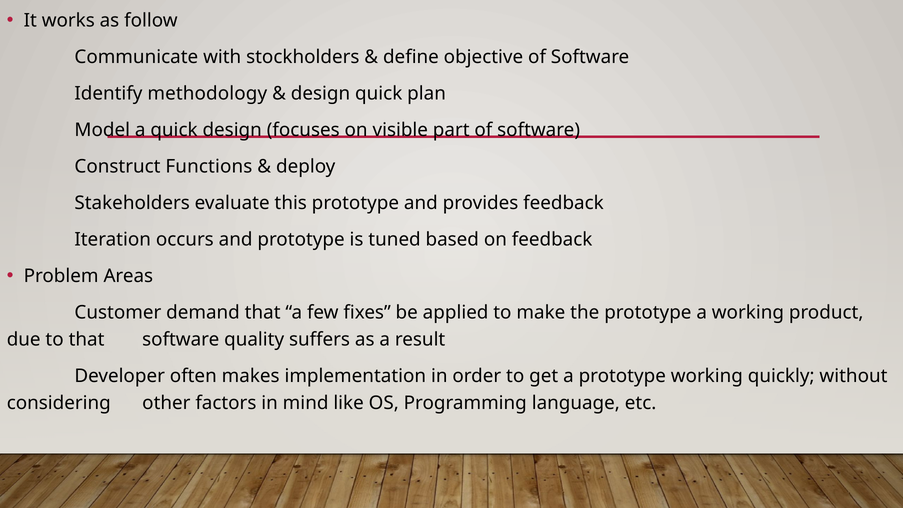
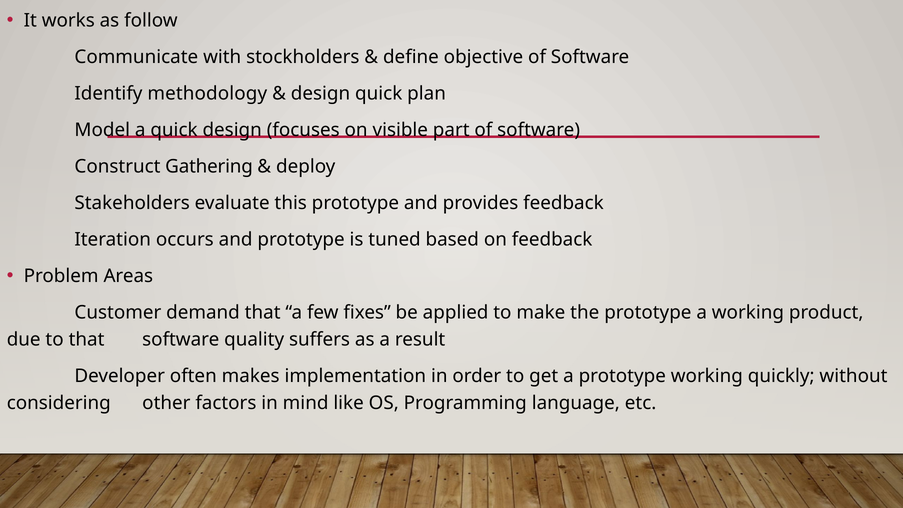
Functions: Functions -> Gathering (209, 167)
